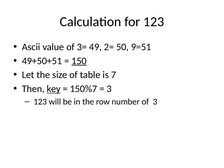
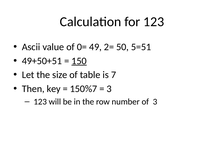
3=: 3= -> 0= (82, 47)
9=51: 9=51 -> 5=51 (141, 47)
key underline: present -> none (54, 89)
